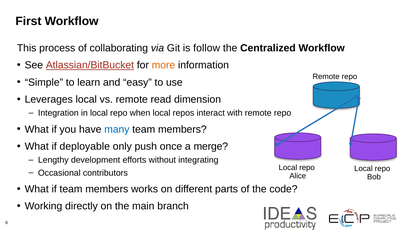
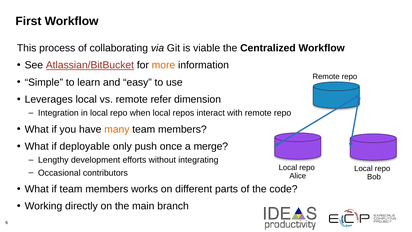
follow: follow -> viable (207, 48)
read: read -> refer (161, 99)
many colour: blue -> orange (117, 129)
